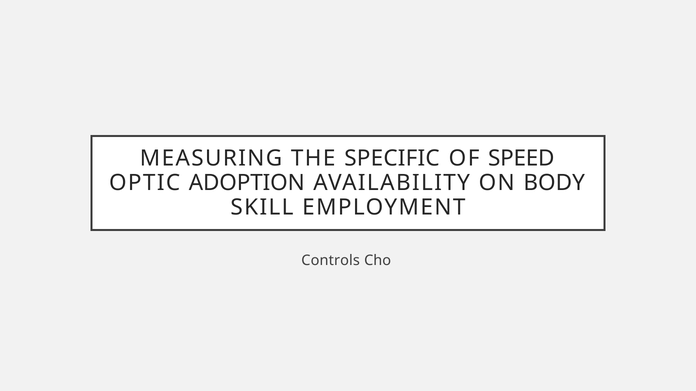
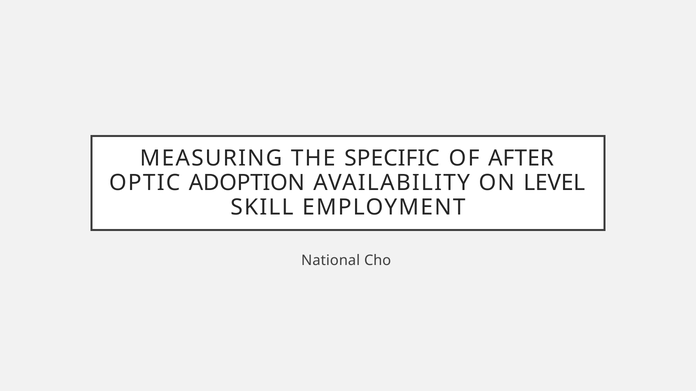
SPEED: SPEED -> AFTER (521, 159)
BODY: BODY -> LEVEL (554, 183)
Controls: Controls -> National (331, 261)
